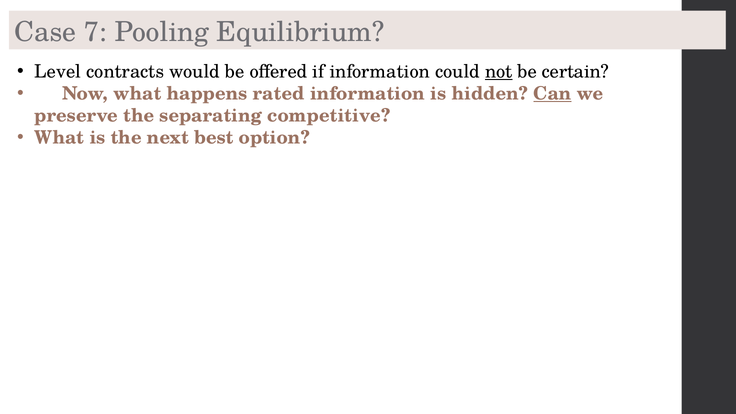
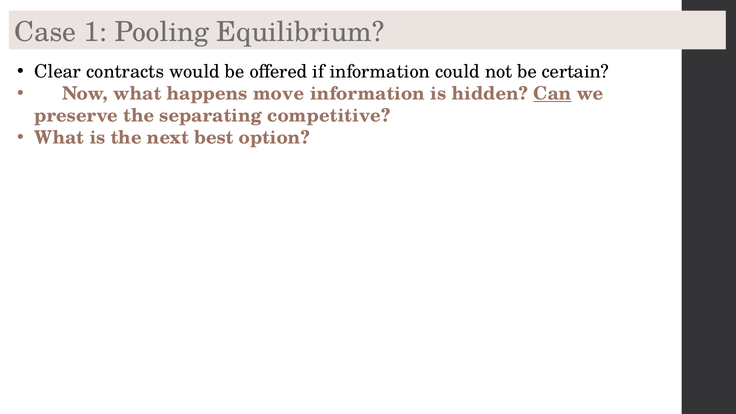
7: 7 -> 1 (95, 32)
Level: Level -> Clear (58, 72)
not underline: present -> none (499, 72)
rated: rated -> move (279, 94)
